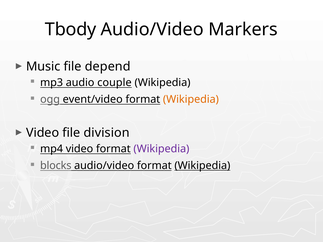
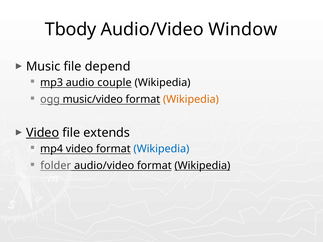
Markers: Markers -> Window (243, 30)
event/video: event/video -> music/video (93, 99)
Video underline: none -> present (43, 133)
division: division -> extends (107, 133)
Wikipedia colour: purple -> blue (161, 149)
blocks: blocks -> folder (56, 166)
